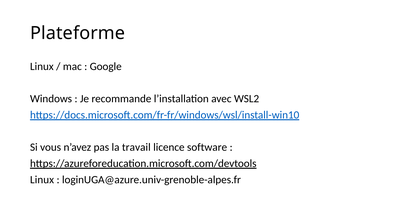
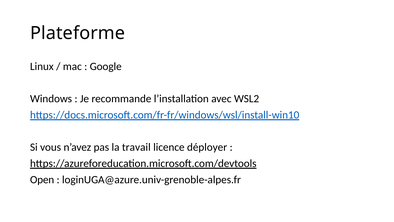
software: software -> déployer (207, 147)
Linux: Linux -> Open (42, 179)
